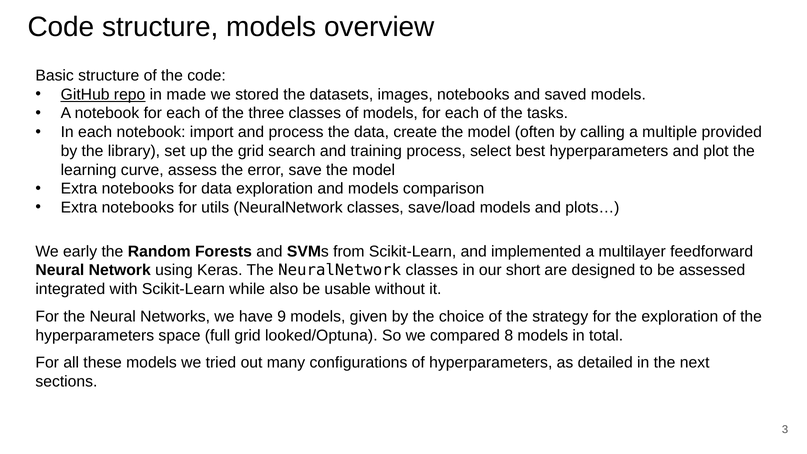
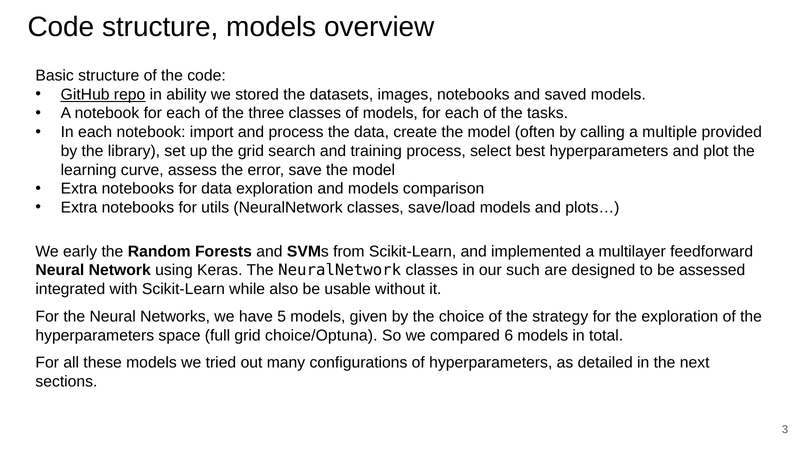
made: made -> ability (186, 94)
short: short -> such (523, 270)
9: 9 -> 5 (282, 317)
looked/Optuna: looked/Optuna -> choice/Optuna (321, 335)
8: 8 -> 6 (509, 335)
